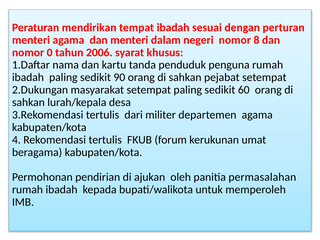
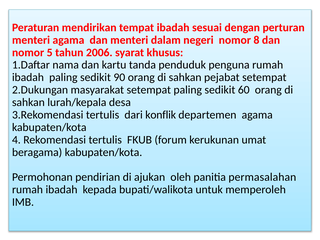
0: 0 -> 5 (50, 52)
militer: militer -> konflik (161, 115)
